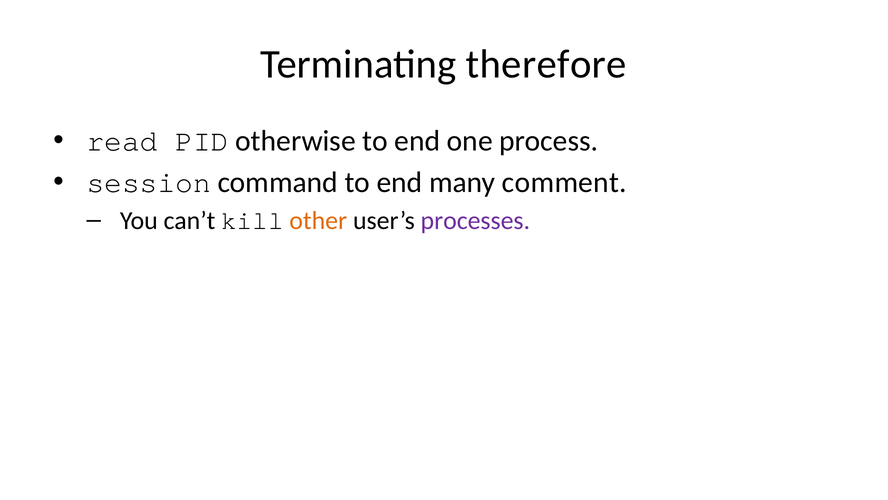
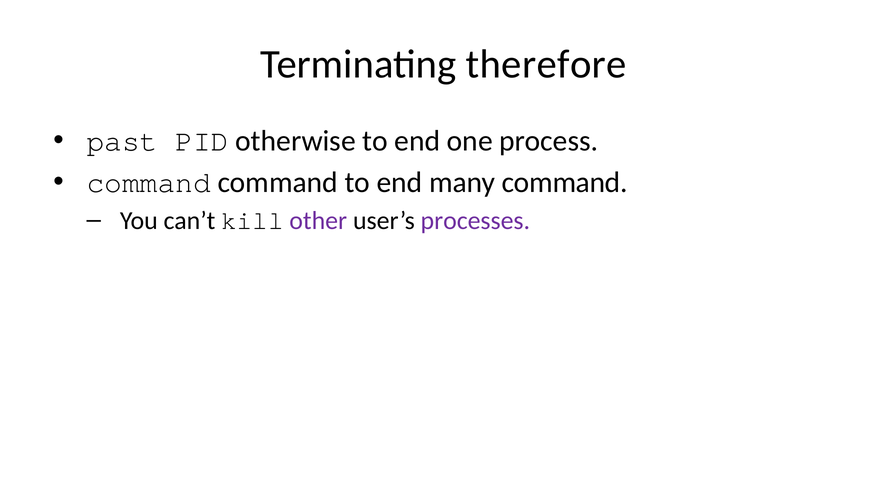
read: read -> past (122, 141)
session: session -> command (149, 182)
many comment: comment -> command (565, 182)
other colour: orange -> purple (318, 220)
